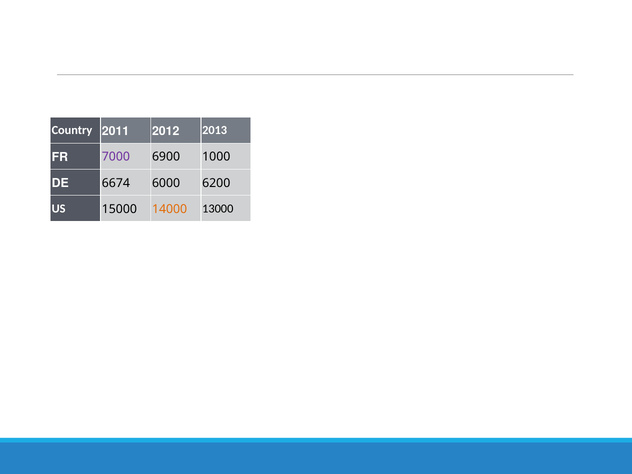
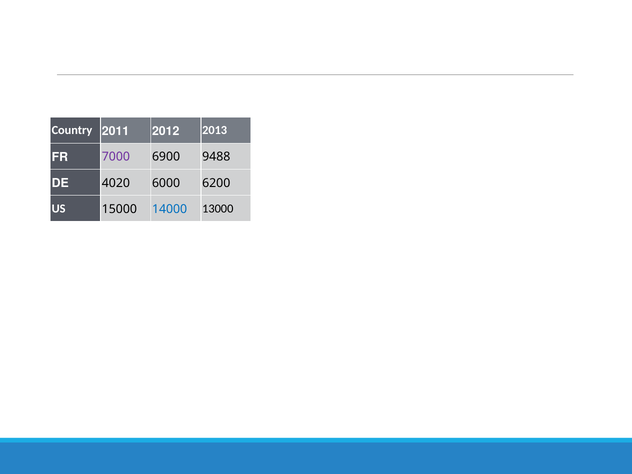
1000: 1000 -> 9488 (216, 157)
6674: 6674 -> 4020 (116, 183)
14000 colour: orange -> blue (170, 209)
